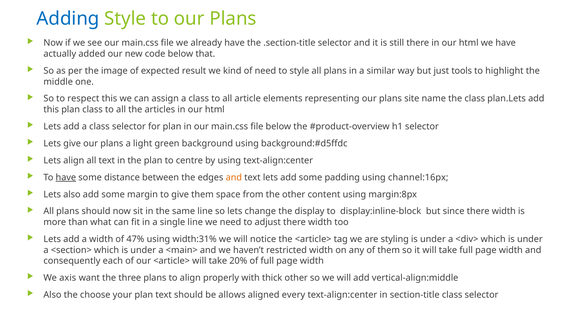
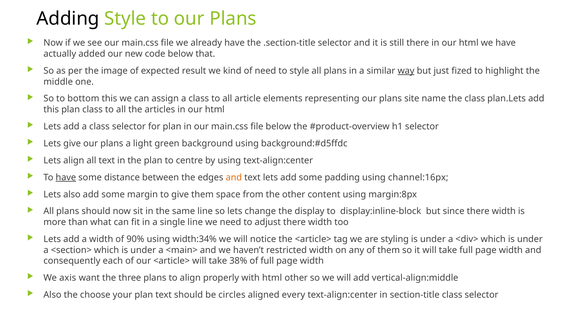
Adding colour: blue -> black (68, 19)
way underline: none -> present (406, 71)
tools: tools -> fized (462, 71)
respect: respect -> bottom (83, 98)
47%: 47% -> 90% (135, 239)
width:31%: width:31% -> width:34% (195, 239)
20%: 20% -> 38% (238, 260)
with thick: thick -> html (272, 277)
allows: allows -> circles (232, 294)
